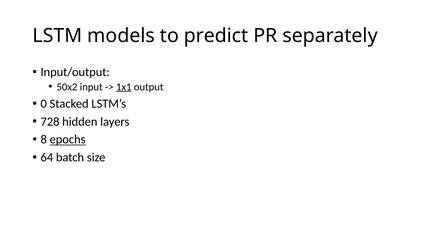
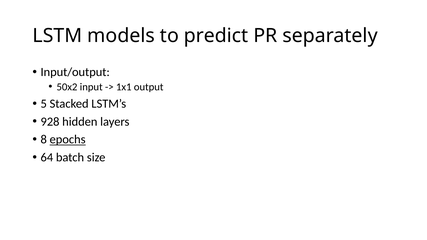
1x1 underline: present -> none (124, 87)
0: 0 -> 5 (44, 104)
728: 728 -> 928 (50, 122)
